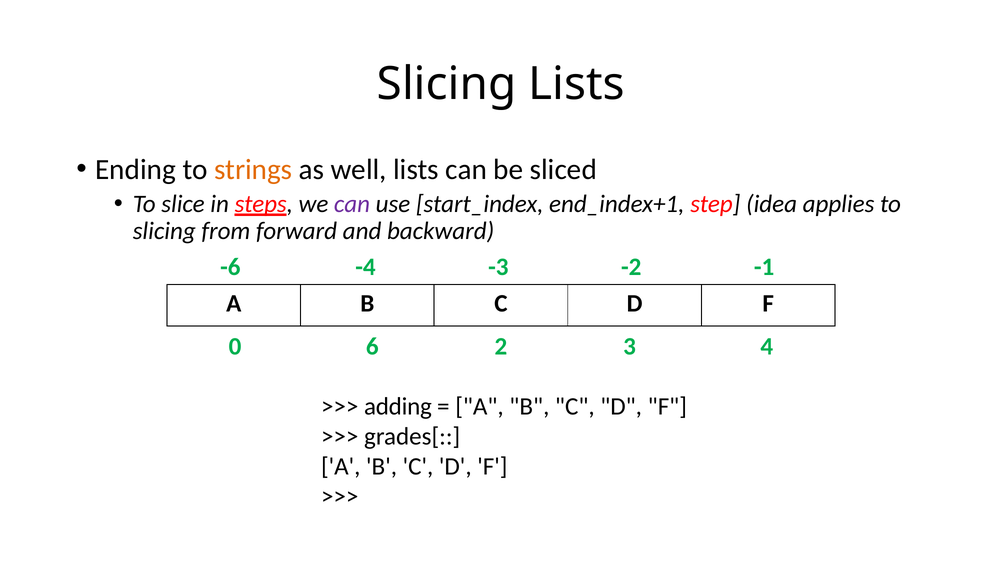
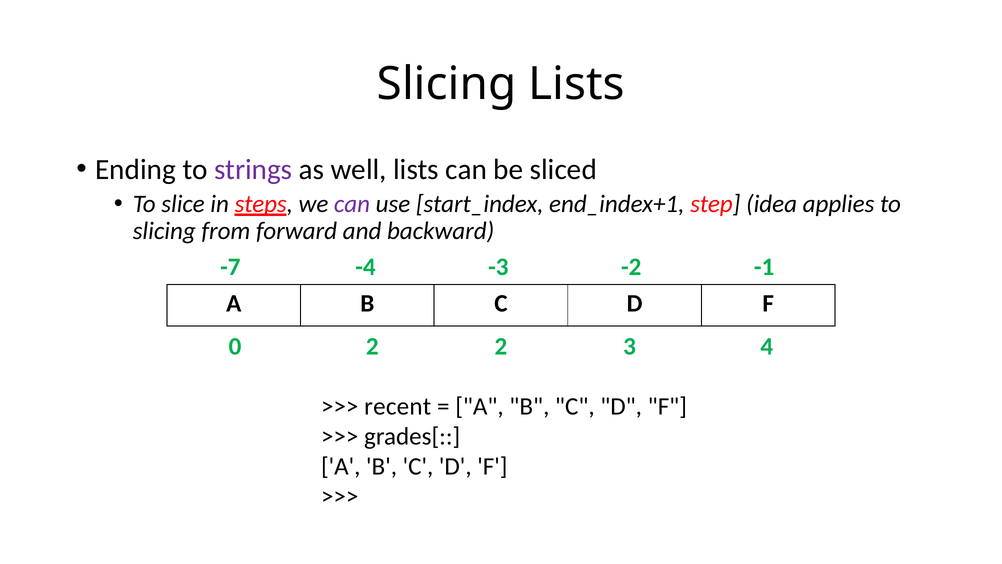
strings colour: orange -> purple (253, 169)
-6: -6 -> -7 (230, 267)
0 6: 6 -> 2 (372, 346)
adding: adding -> recent (398, 406)
